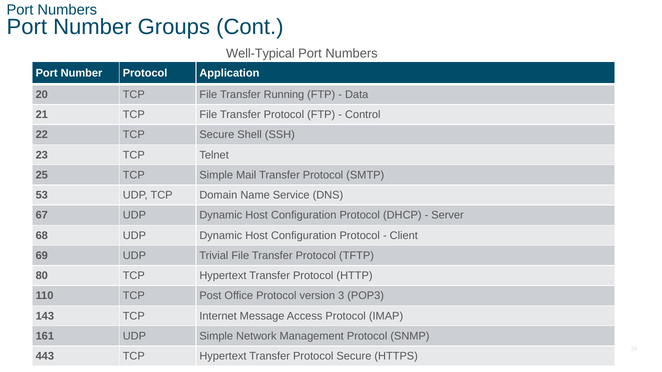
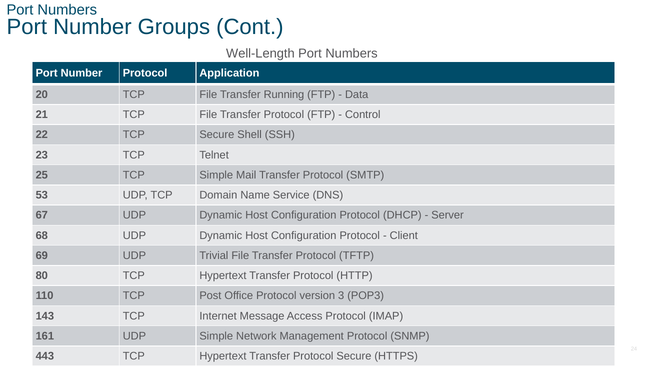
Well-Typical: Well-Typical -> Well-Length (260, 54)
